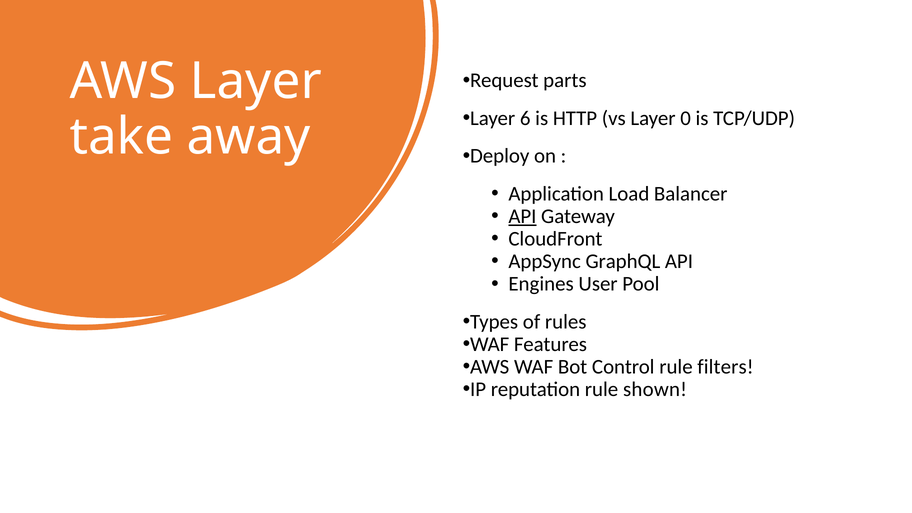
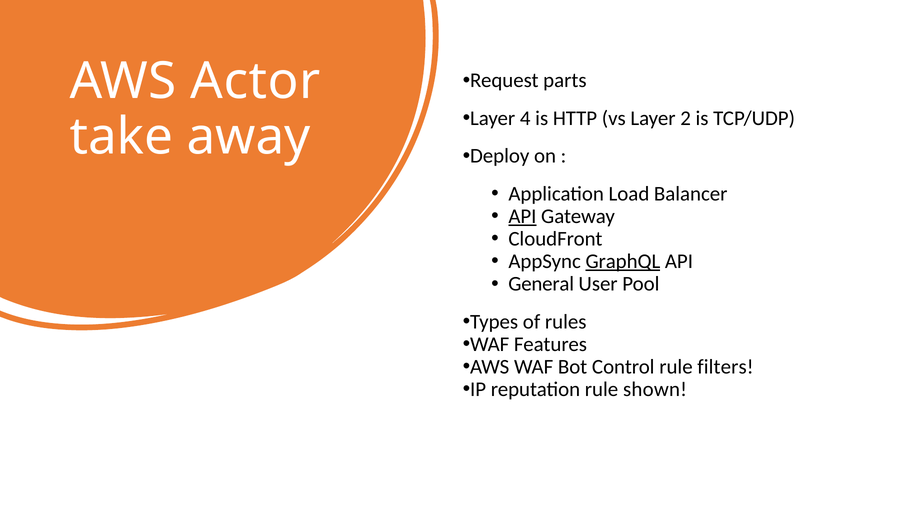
AWS Layer: Layer -> Actor (256, 81)
6: 6 -> 4 (525, 118)
0: 0 -> 2 (686, 118)
GraphQL underline: none -> present (623, 261)
Engines: Engines -> General (541, 284)
